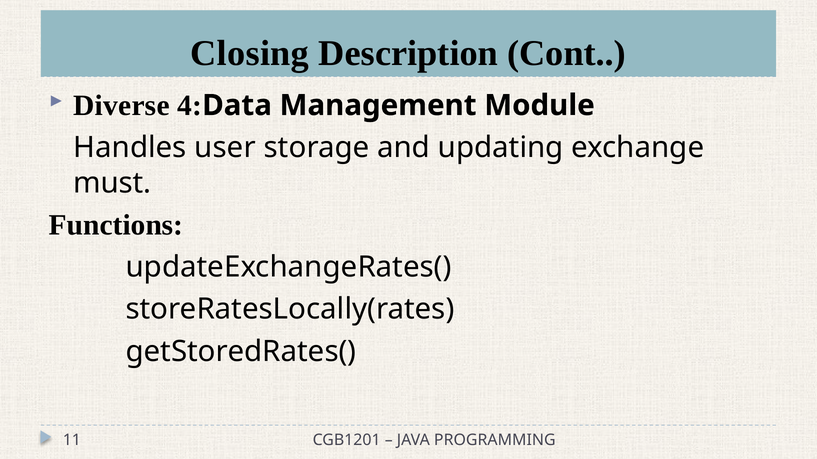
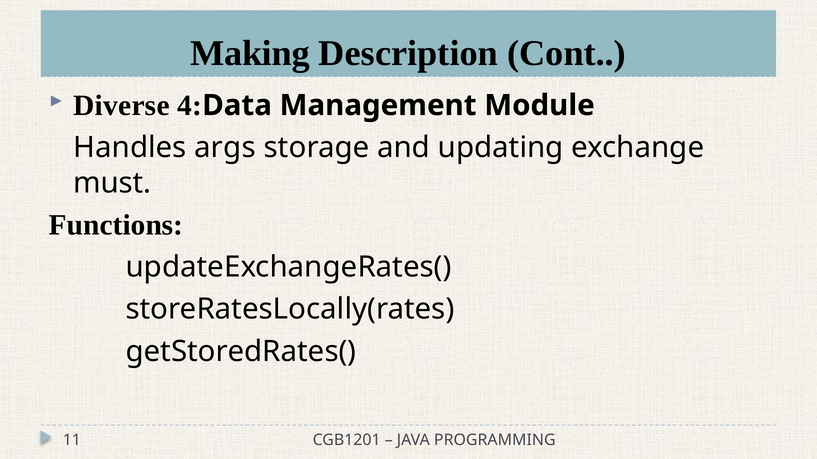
Closing: Closing -> Making (250, 53)
user: user -> args (225, 148)
